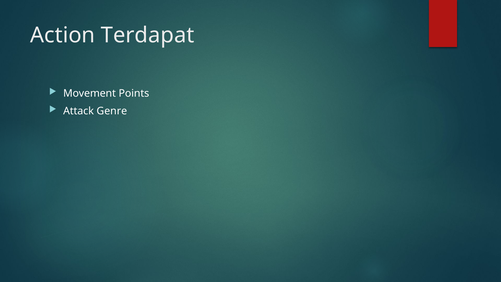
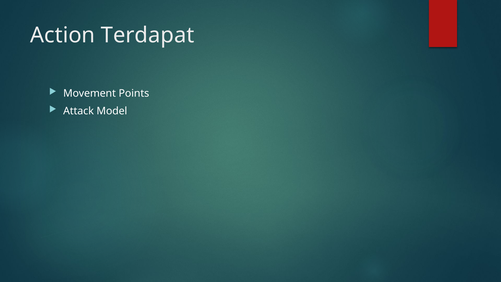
Genre: Genre -> Model (112, 111)
